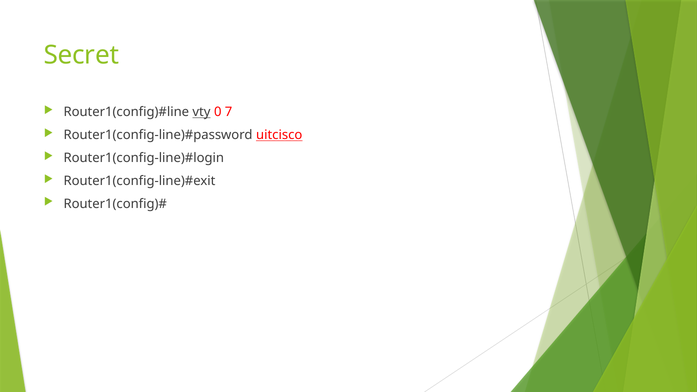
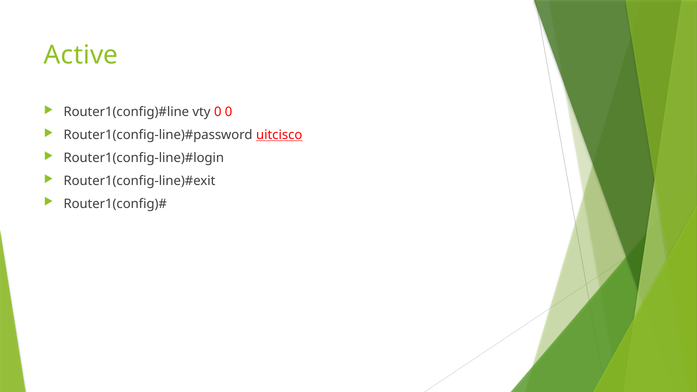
Secret: Secret -> Active (81, 55)
vty underline: present -> none (201, 112)
0 7: 7 -> 0 (229, 112)
